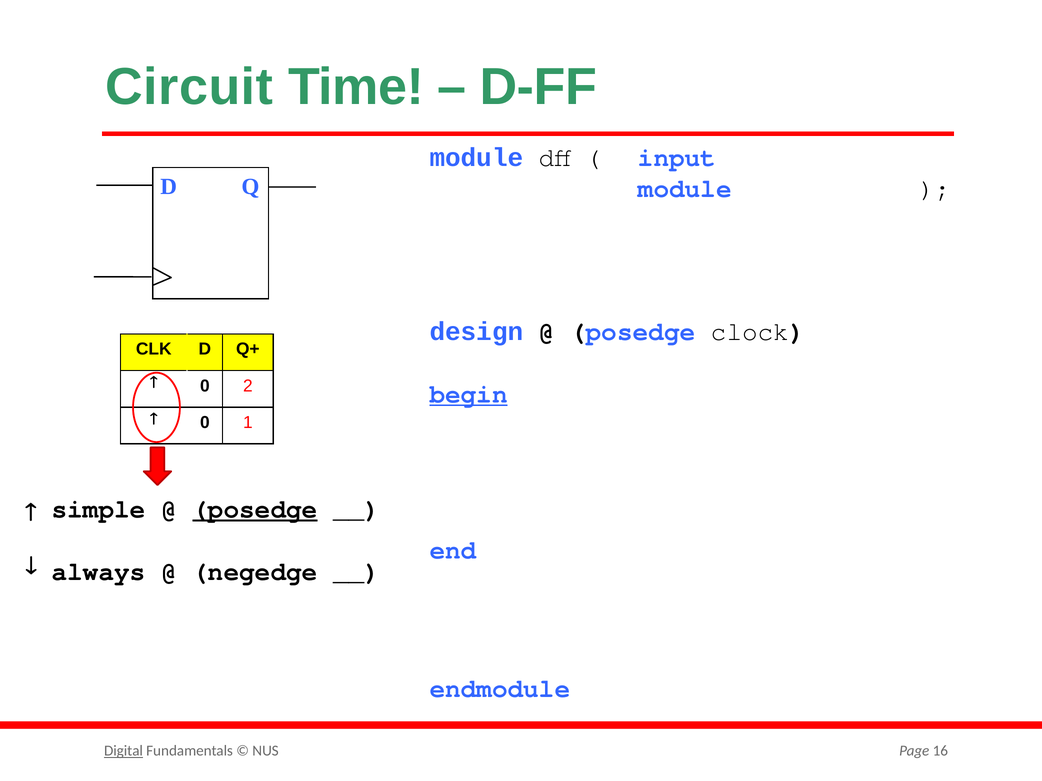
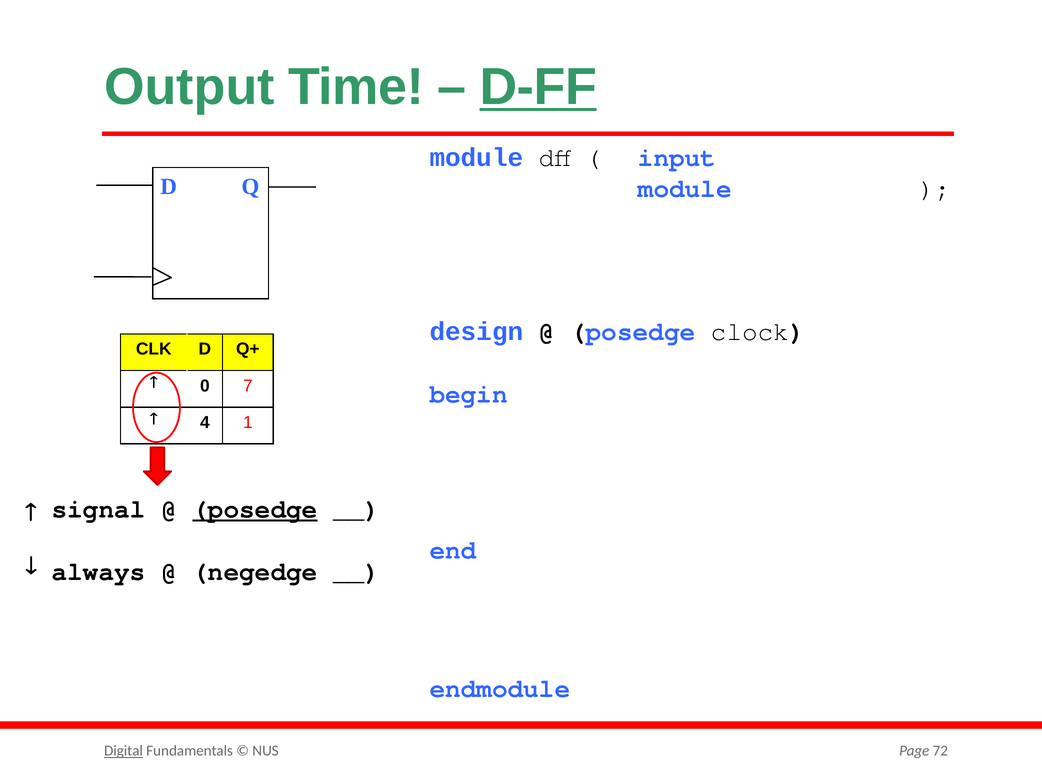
Circuit: Circuit -> Output (189, 87)
D-FF underline: none -> present (538, 87)
2: 2 -> 7 (248, 386)
begin underline: present -> none (469, 394)
0: 0 -> 4 (205, 423)
simple: simple -> signal (99, 510)
16: 16 -> 72 (940, 751)
